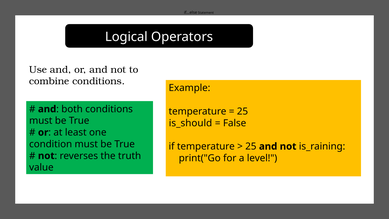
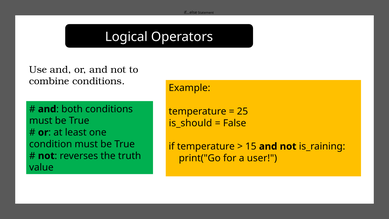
25: 25 -> 15 (251, 146)
level: level -> user (262, 158)
